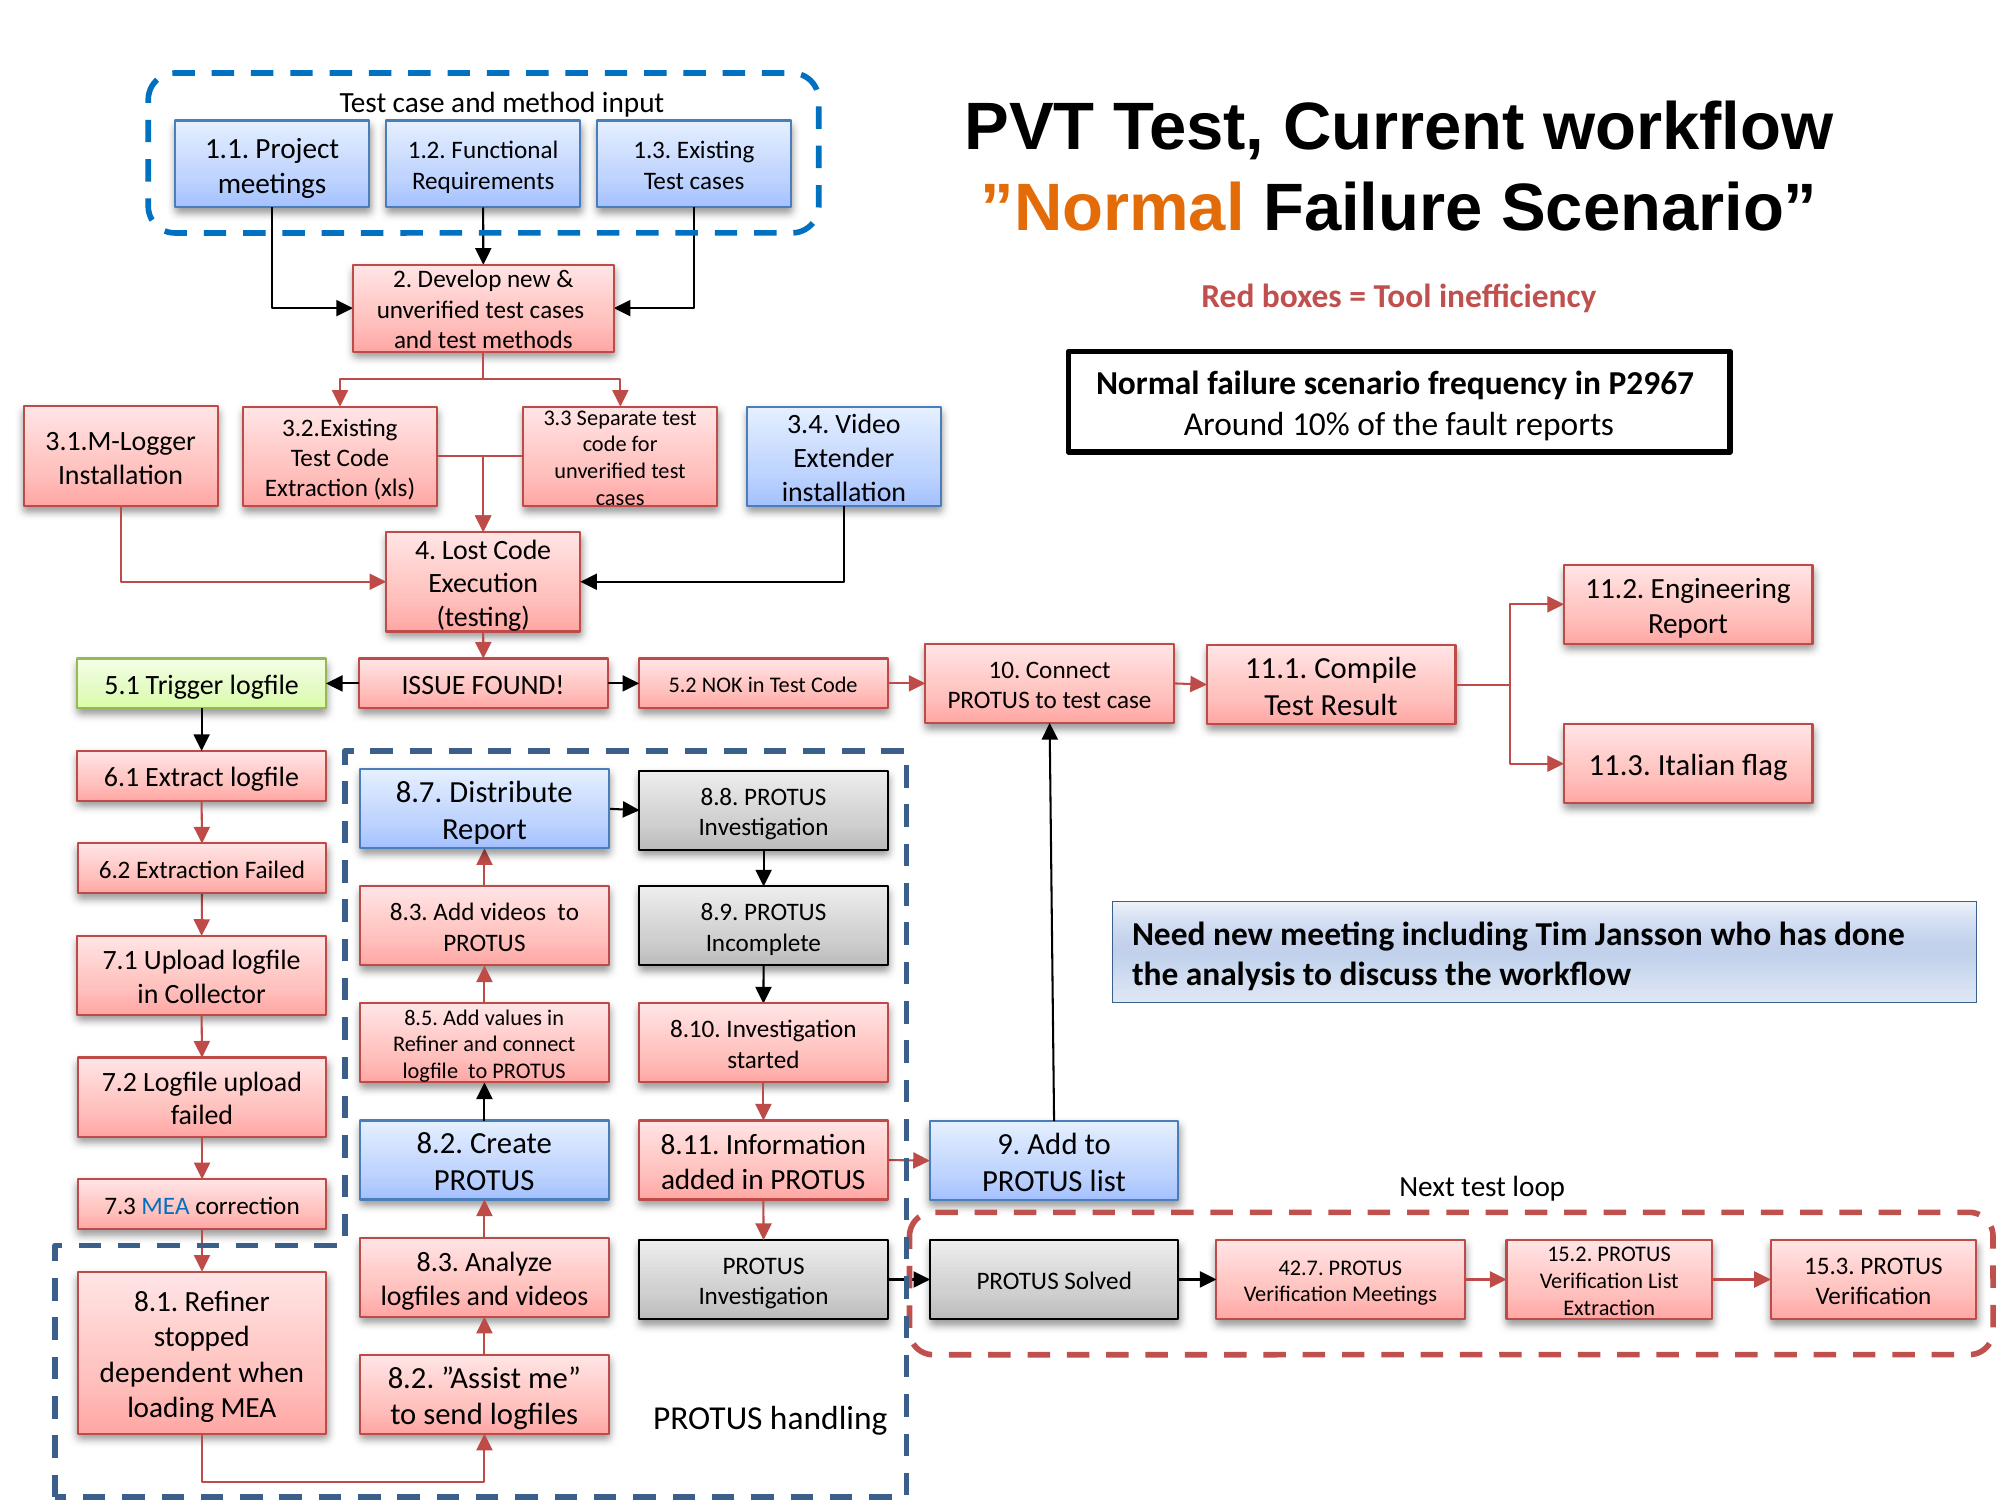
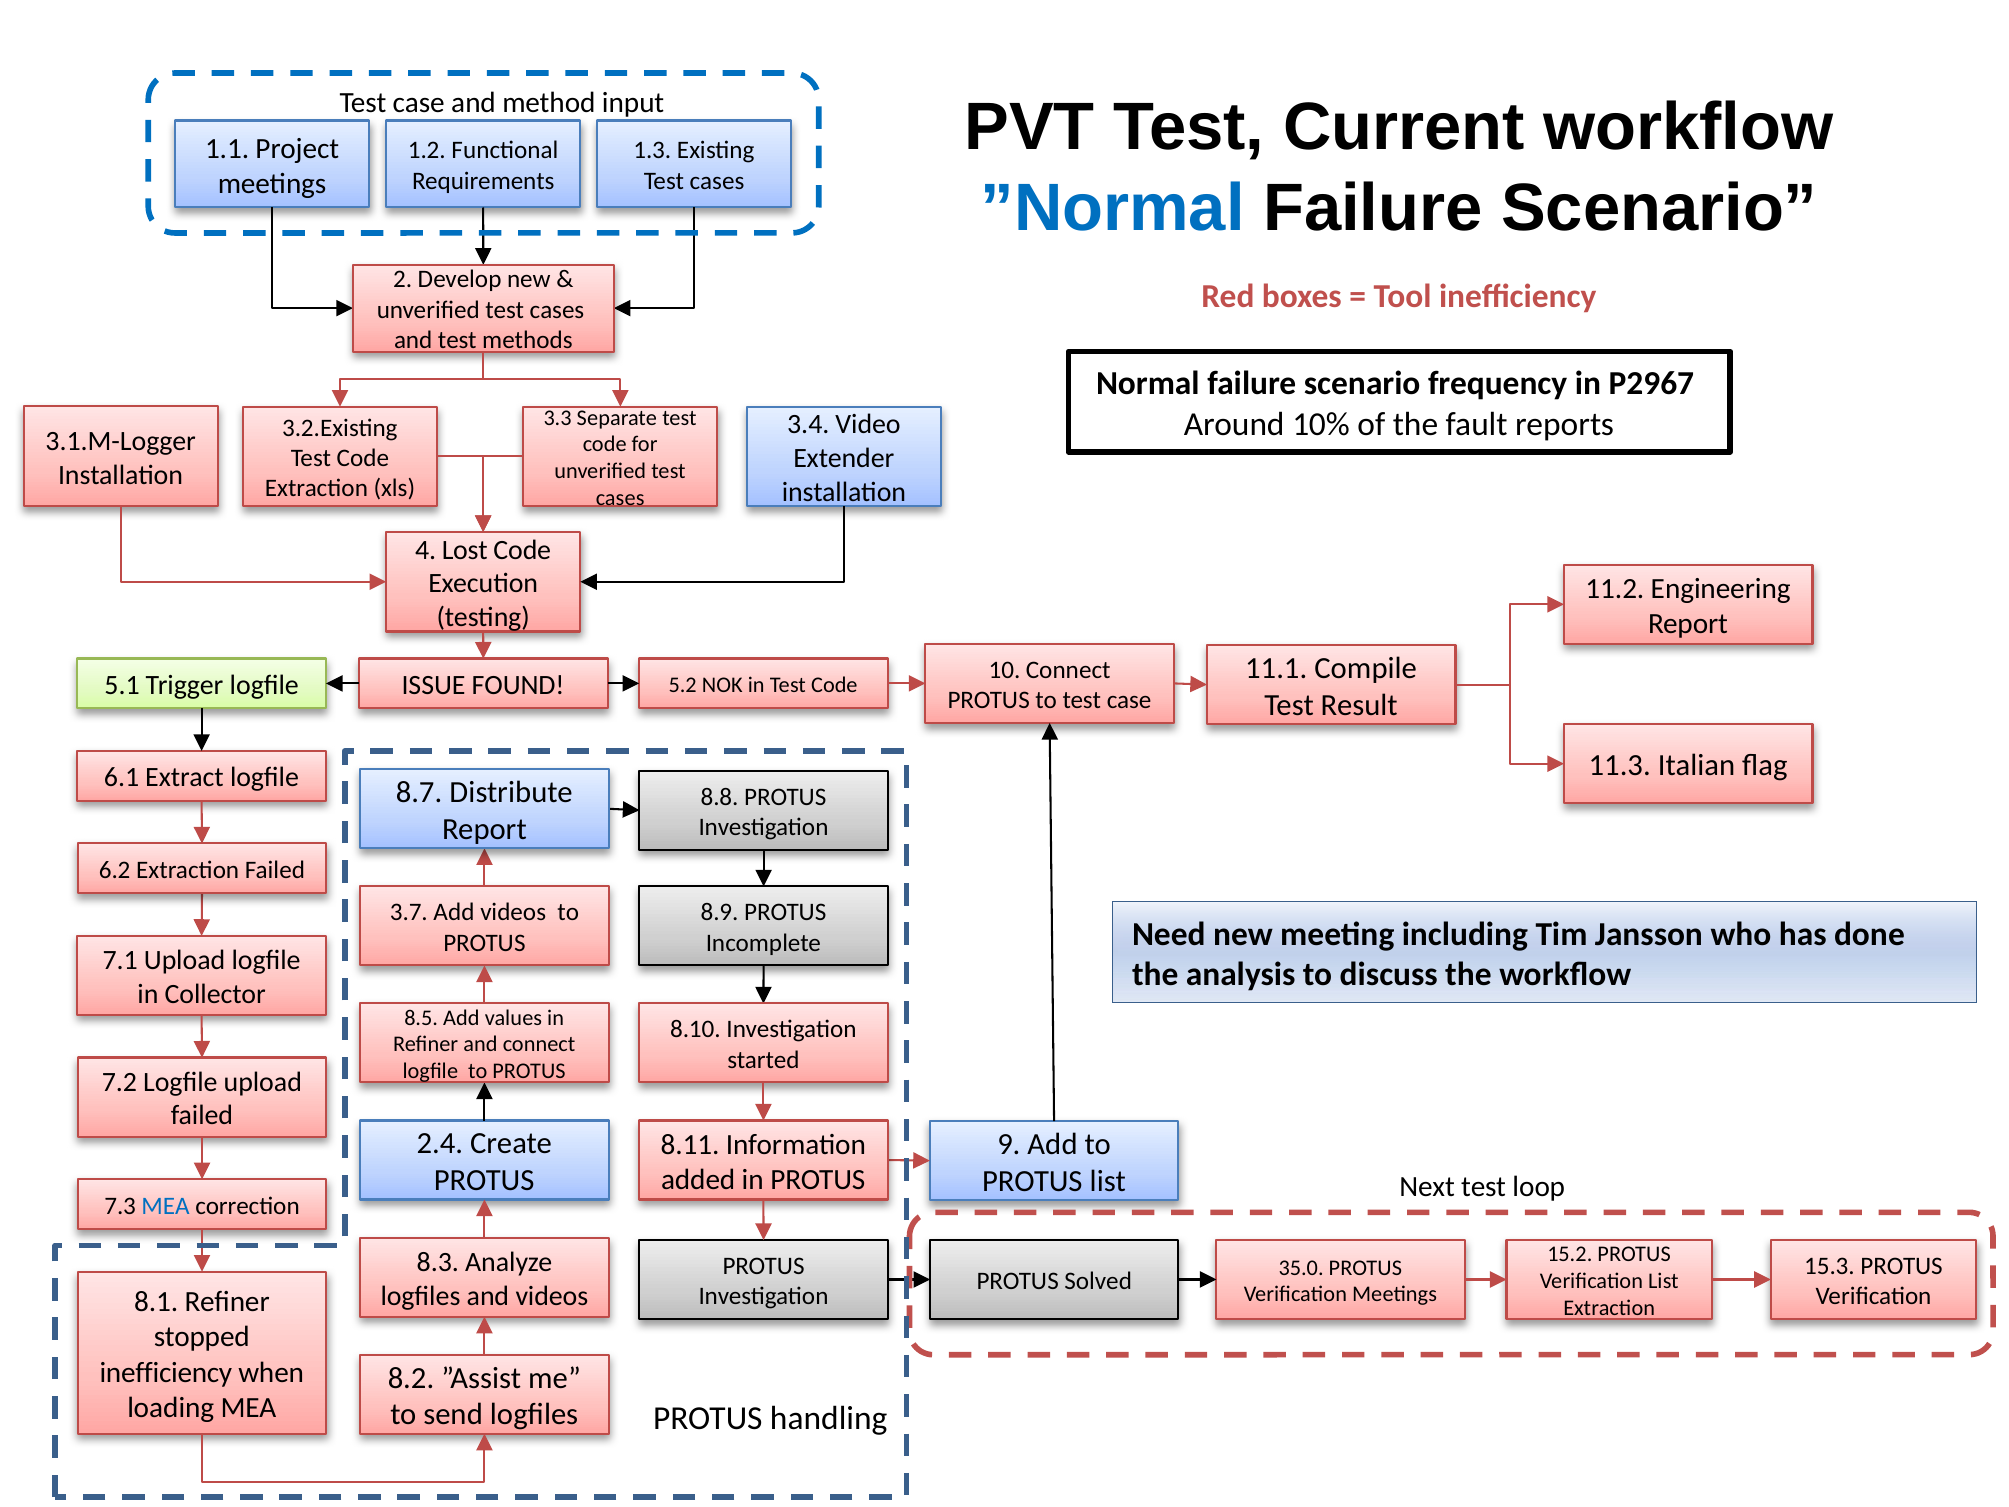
”Normal colour: orange -> blue (1113, 208)
8.3: 8.3 -> 3.7 (409, 912)
8.2: 8.2 -> 2.4 (440, 1144)
42.7: 42.7 -> 35.0 (1301, 1267)
dependent: dependent -> inefficiency (166, 1372)
